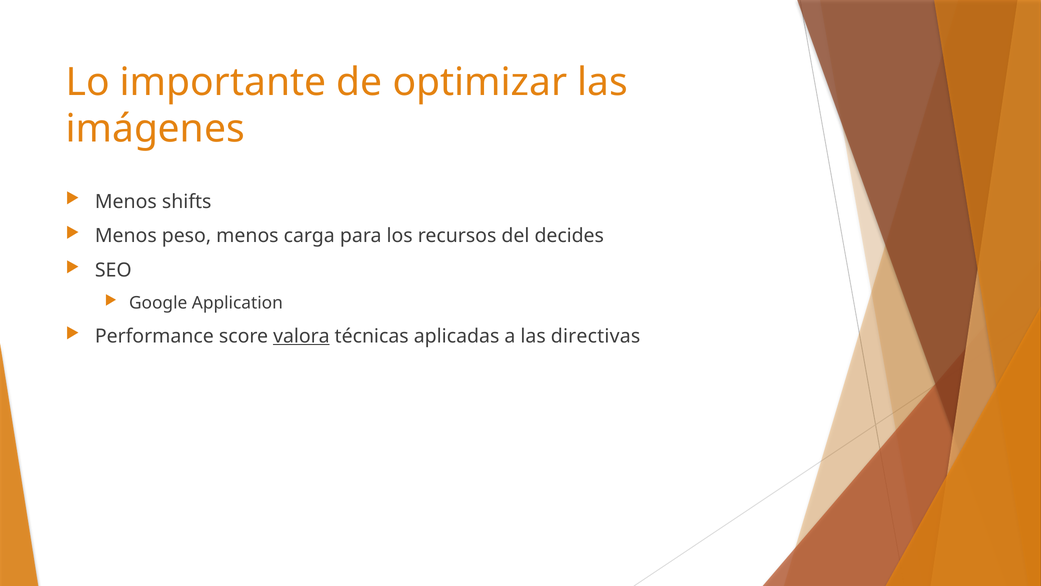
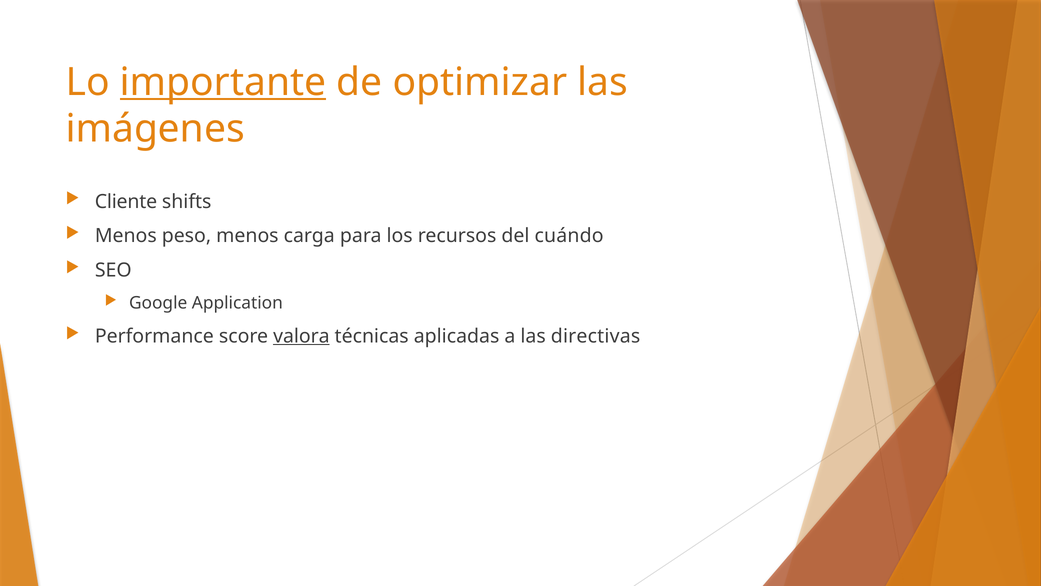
importante underline: none -> present (223, 82)
Menos: Menos -> Cliente (126, 201)
decides: decides -> cuándo (569, 236)
